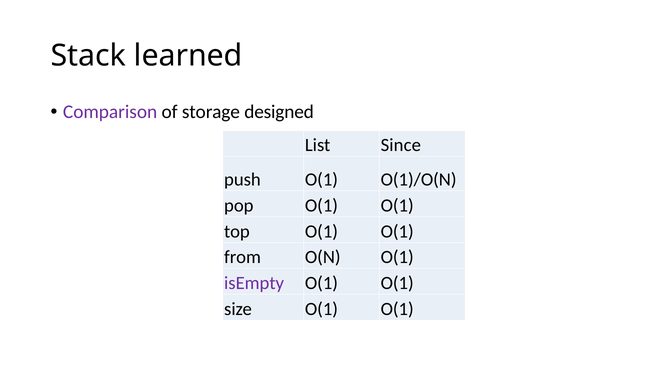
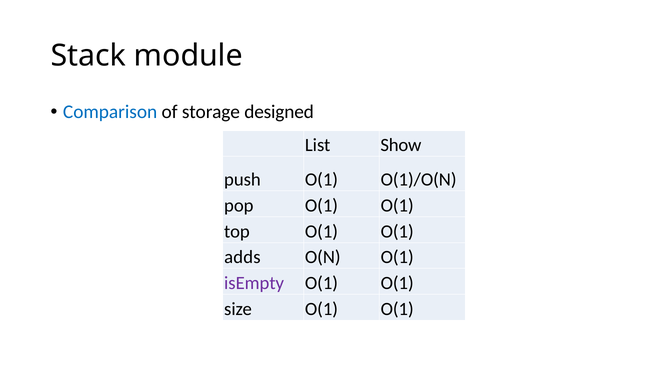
learned: learned -> module (188, 56)
Comparison colour: purple -> blue (110, 112)
Since: Since -> Show (401, 145)
from: from -> adds (242, 257)
